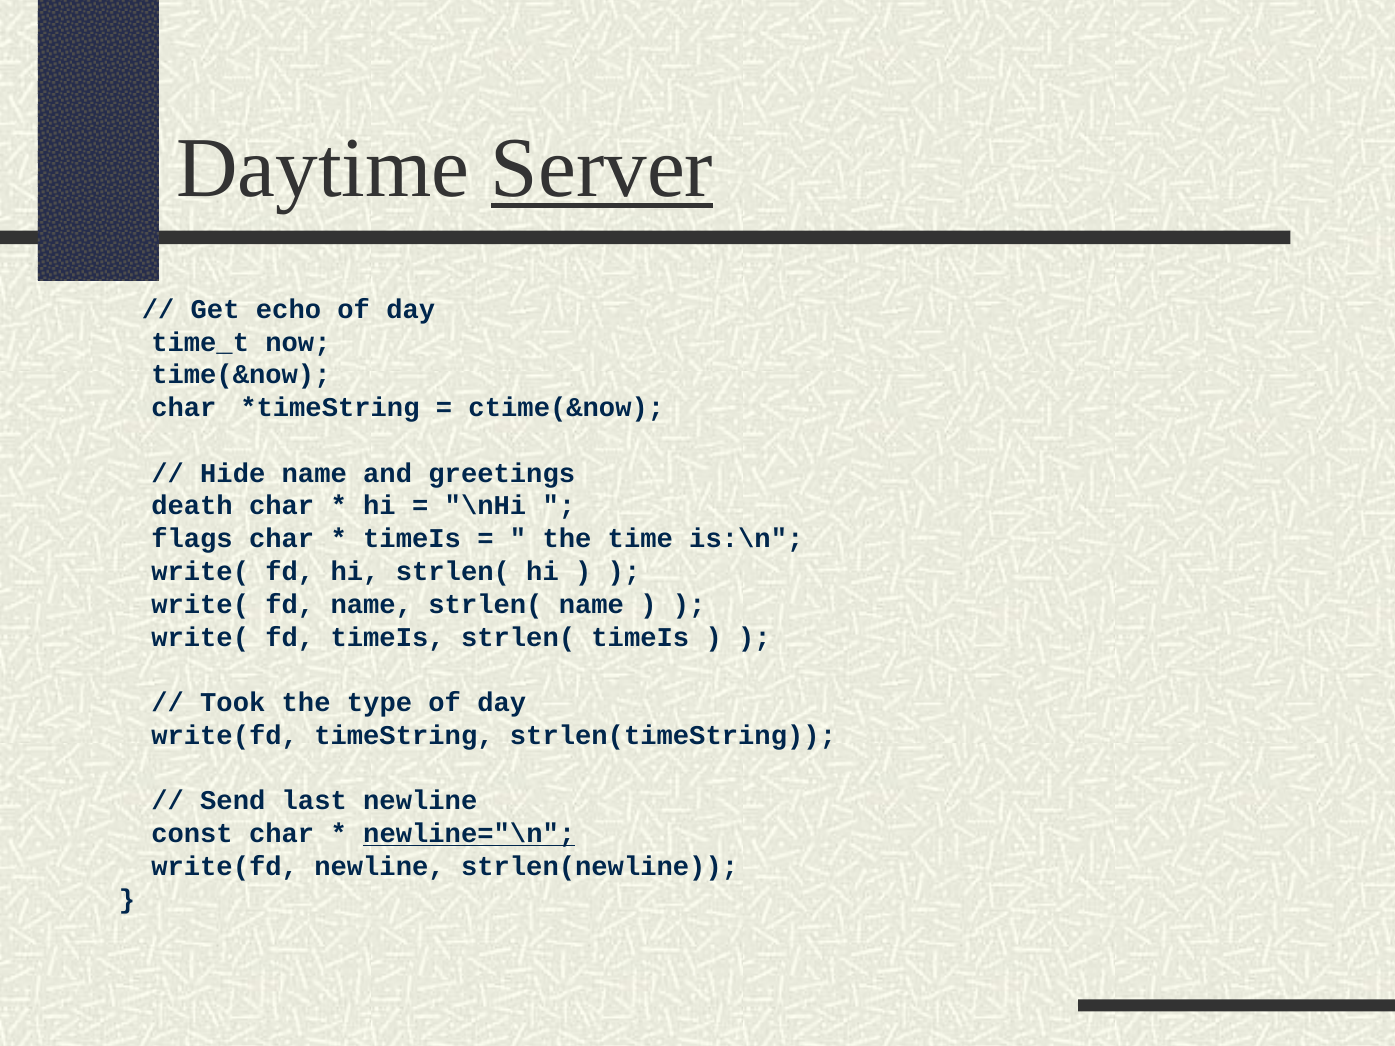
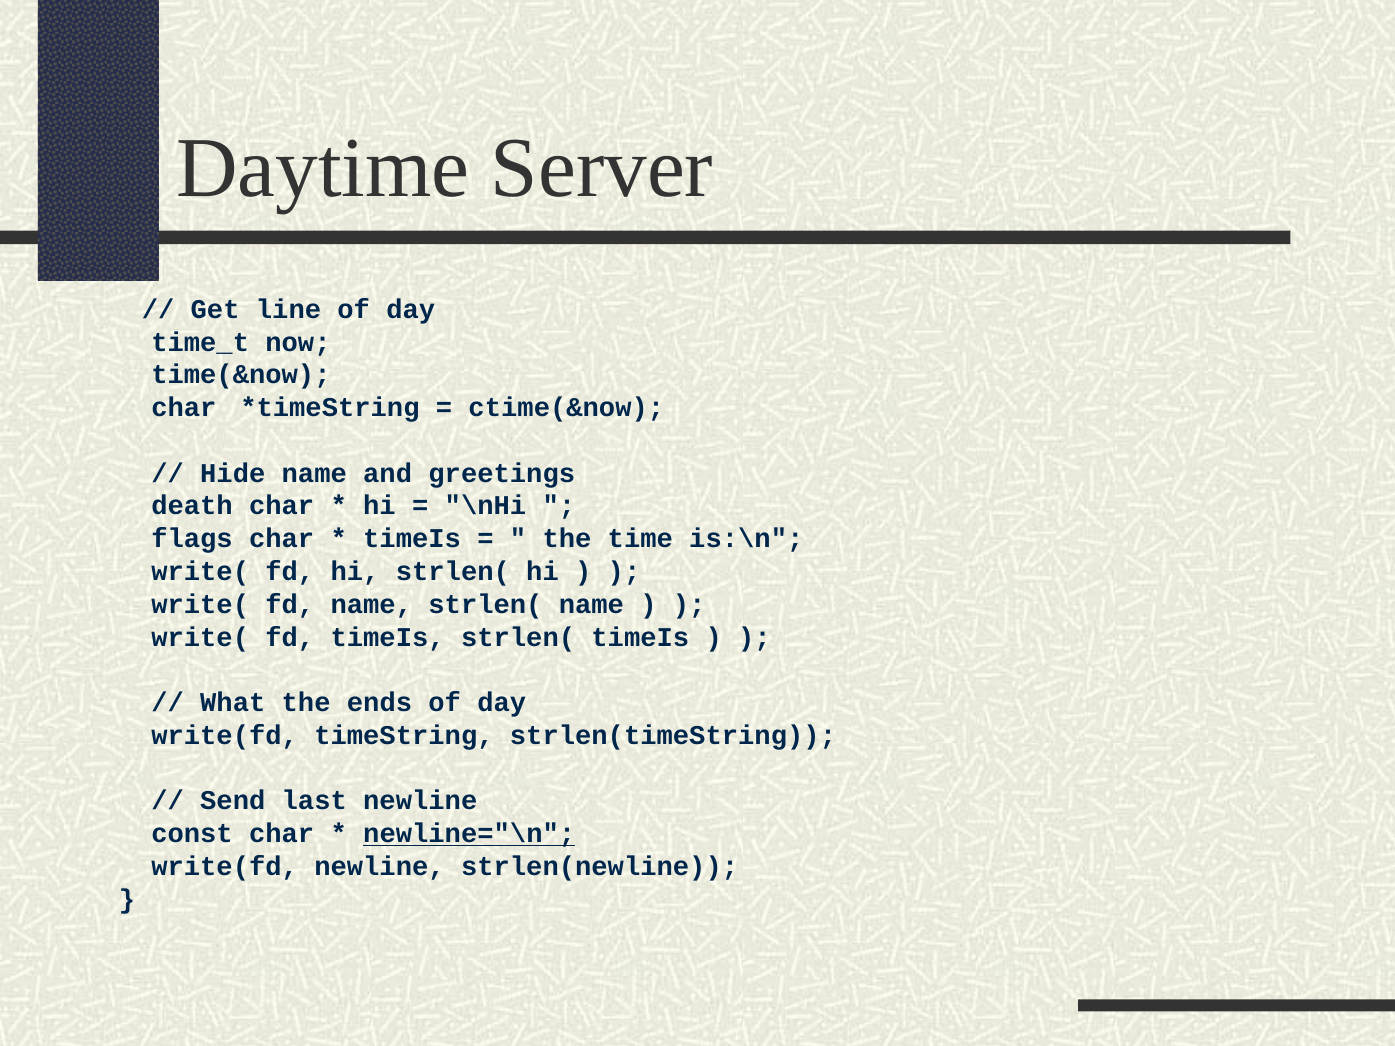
Server underline: present -> none (602, 169)
echo: echo -> line (288, 309)
Took: Took -> What (233, 703)
type: type -> ends (380, 703)
